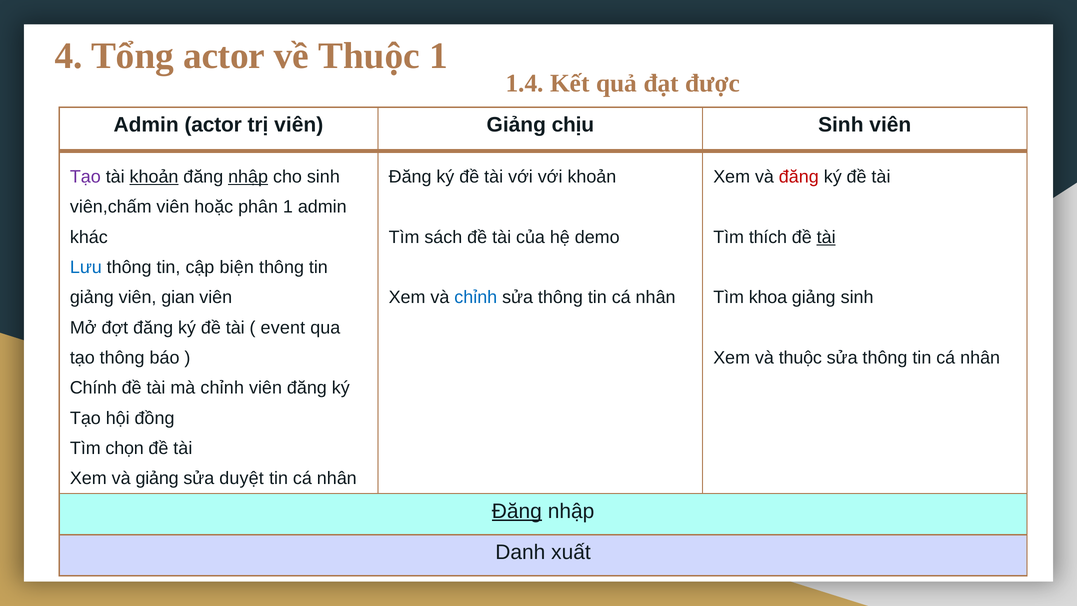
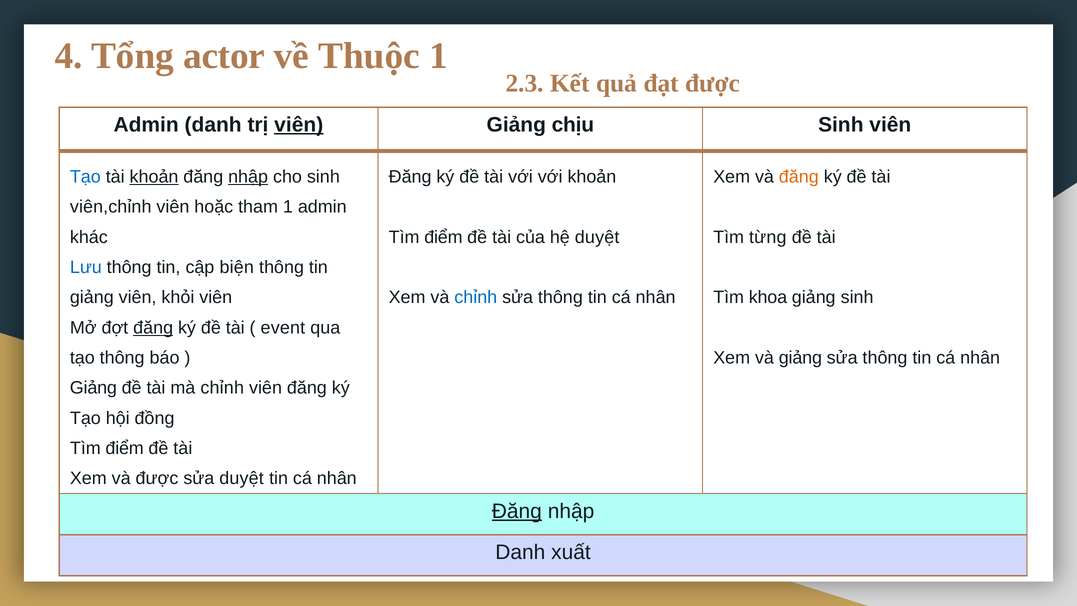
1.4: 1.4 -> 2.3 (525, 83)
Admin actor: actor -> danh (213, 125)
viên underline: none -> present (299, 125)
Tạo colour: purple -> blue (85, 177)
đăng colour: red -> orange (799, 177)
viên,chấm: viên,chấm -> viên,chỉnh (111, 207)
phân: phân -> tham (258, 207)
sách: sách -> điểm (443, 237)
hệ demo: demo -> duyệt (597, 237)
thích: thích -> từng (768, 237)
tài underline: present -> none (826, 237)
gian: gian -> khỏi (178, 297)
đăng underline: none -> present (153, 328)
và thuộc: thuộc -> giảng (800, 358)
Chính: Chính -> Giảng (93, 388)
chọn: chọn -> điểm (125, 448)
và giảng: giảng -> được (157, 478)
